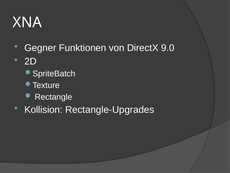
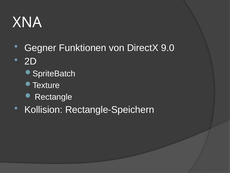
Rectangle-Upgrades: Rectangle-Upgrades -> Rectangle-Speichern (110, 109)
